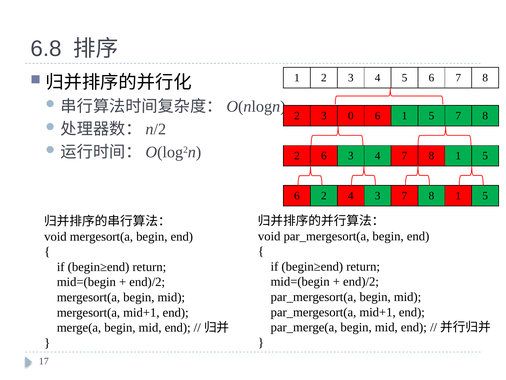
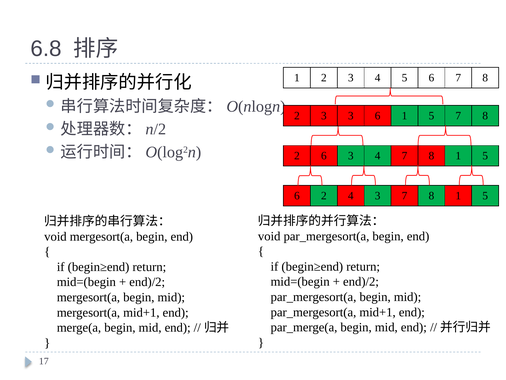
3 0: 0 -> 3 (351, 116)
